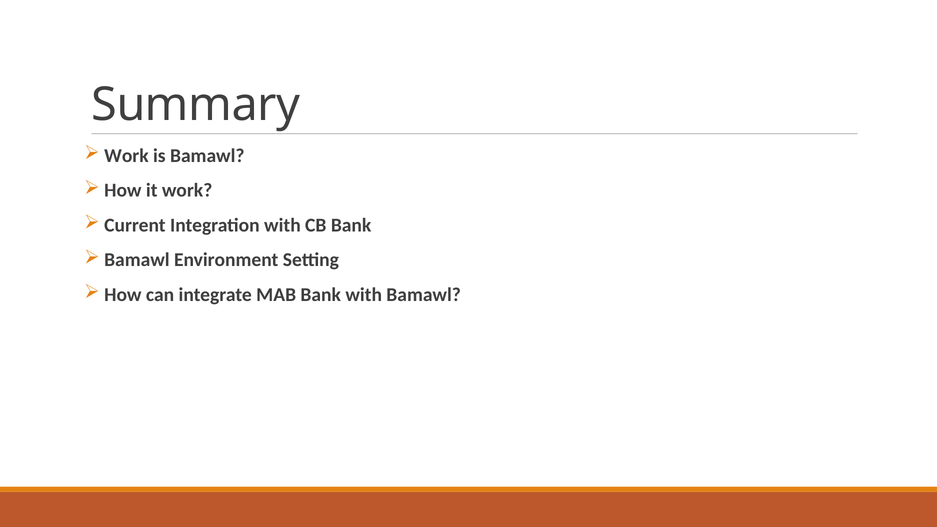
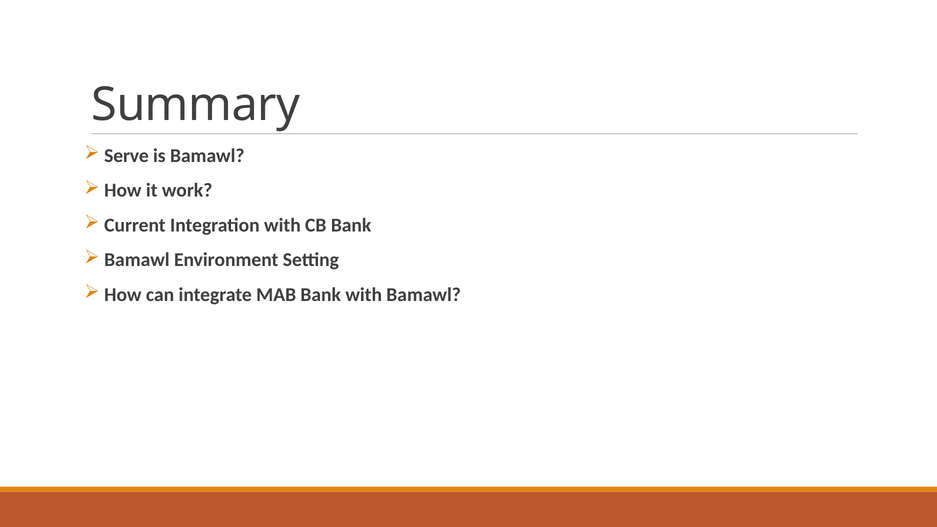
Work: Work -> Serve (126, 156)
